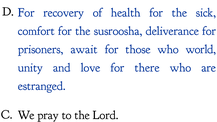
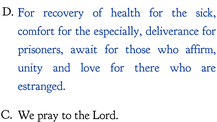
susroosha: susroosha -> especially (118, 31)
world: world -> affirm (201, 49)
